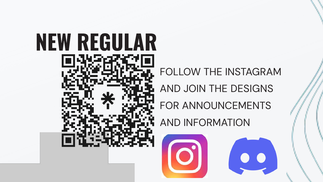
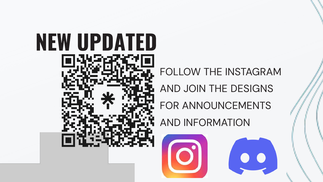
REGULAR: REGULAR -> UPDATED (117, 44)
